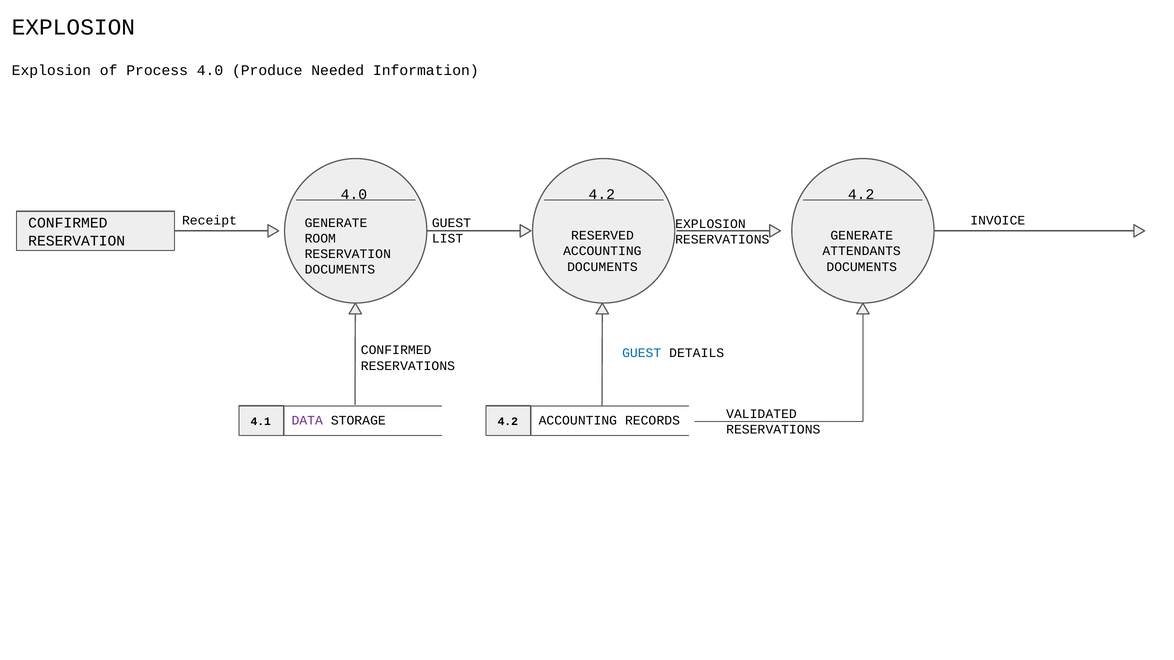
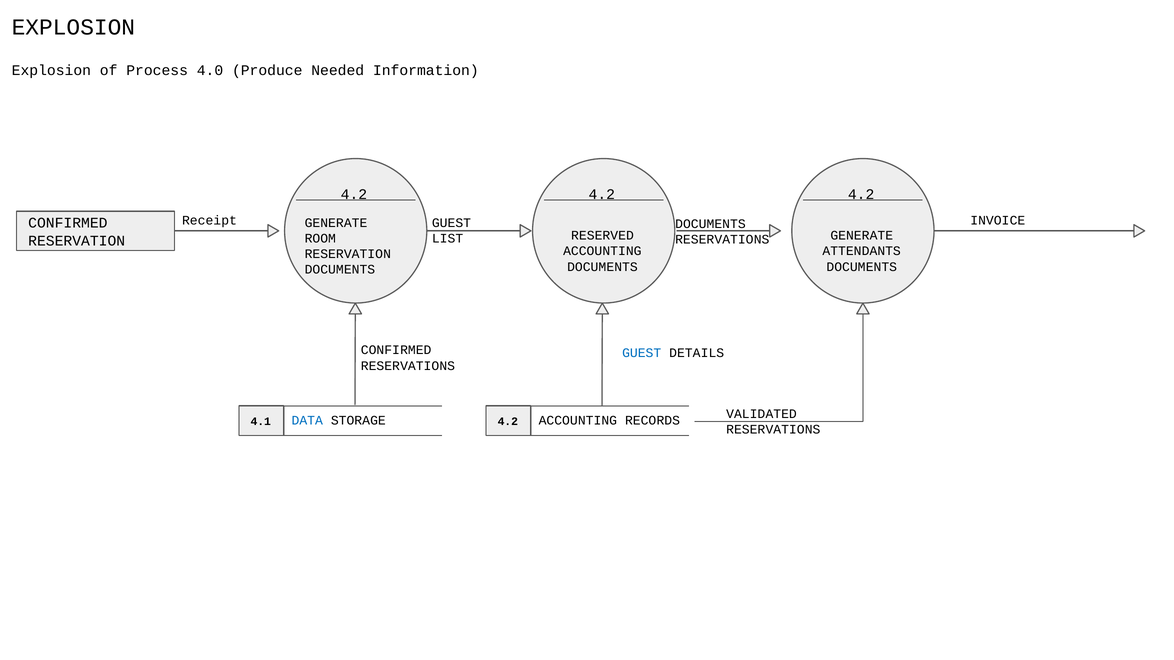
4.0: 4.0 -> 4.2 (354, 195)
EXPLOSION: EXPLOSION -> DOCUMENTS (710, 224)
DATA colour: purple -> blue (307, 421)
